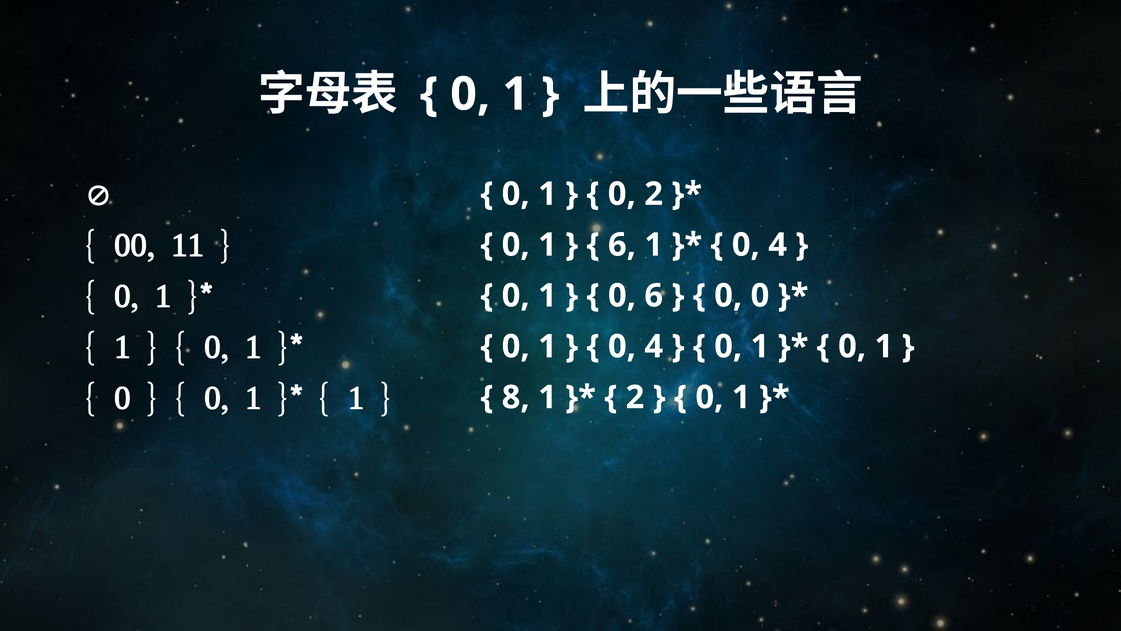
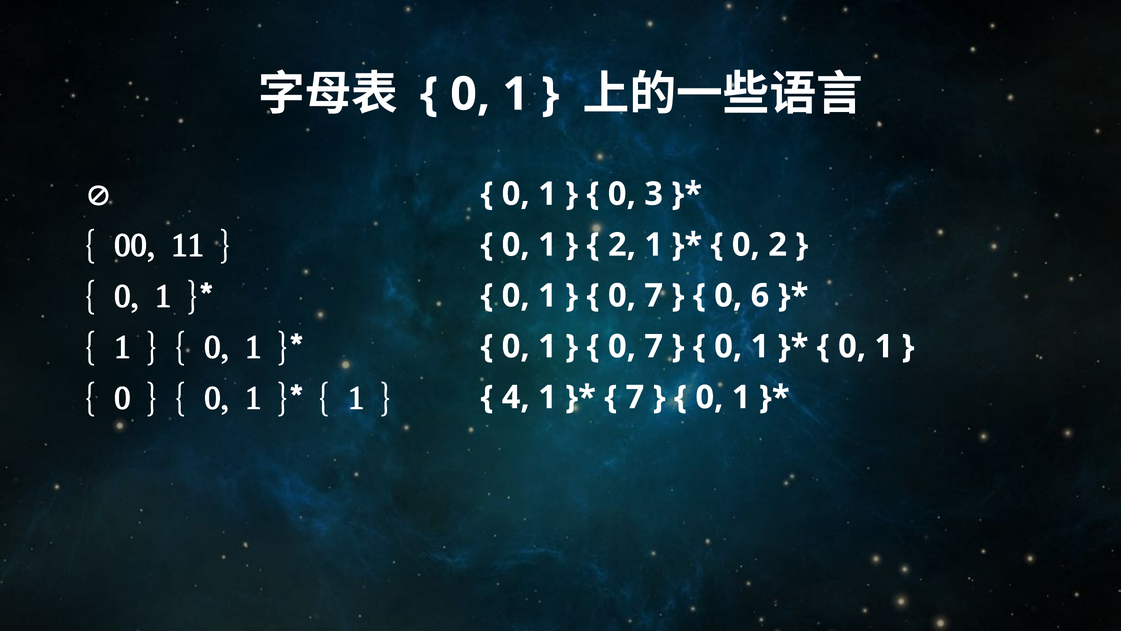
0 2: 2 -> 3 (654, 194)
6: 6 -> 2 (622, 245)
4: 4 -> 2 (778, 245)
6: 6 -> 7 (654, 296)
0 0: 0 -> 6 (760, 296)
4: 4 -> 7 (654, 346)
8: 8 -> 4 (516, 397)
2: 2 -> 7 (635, 397)
